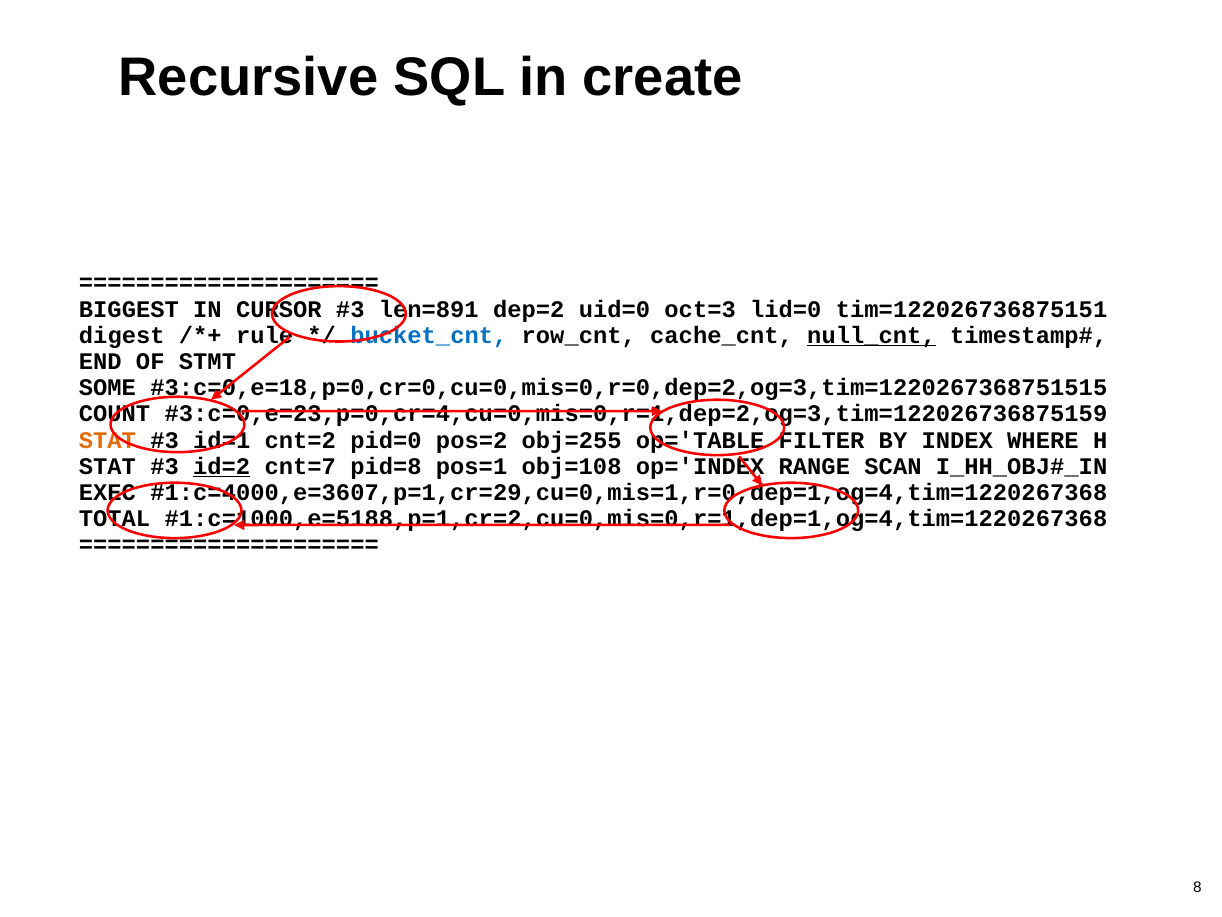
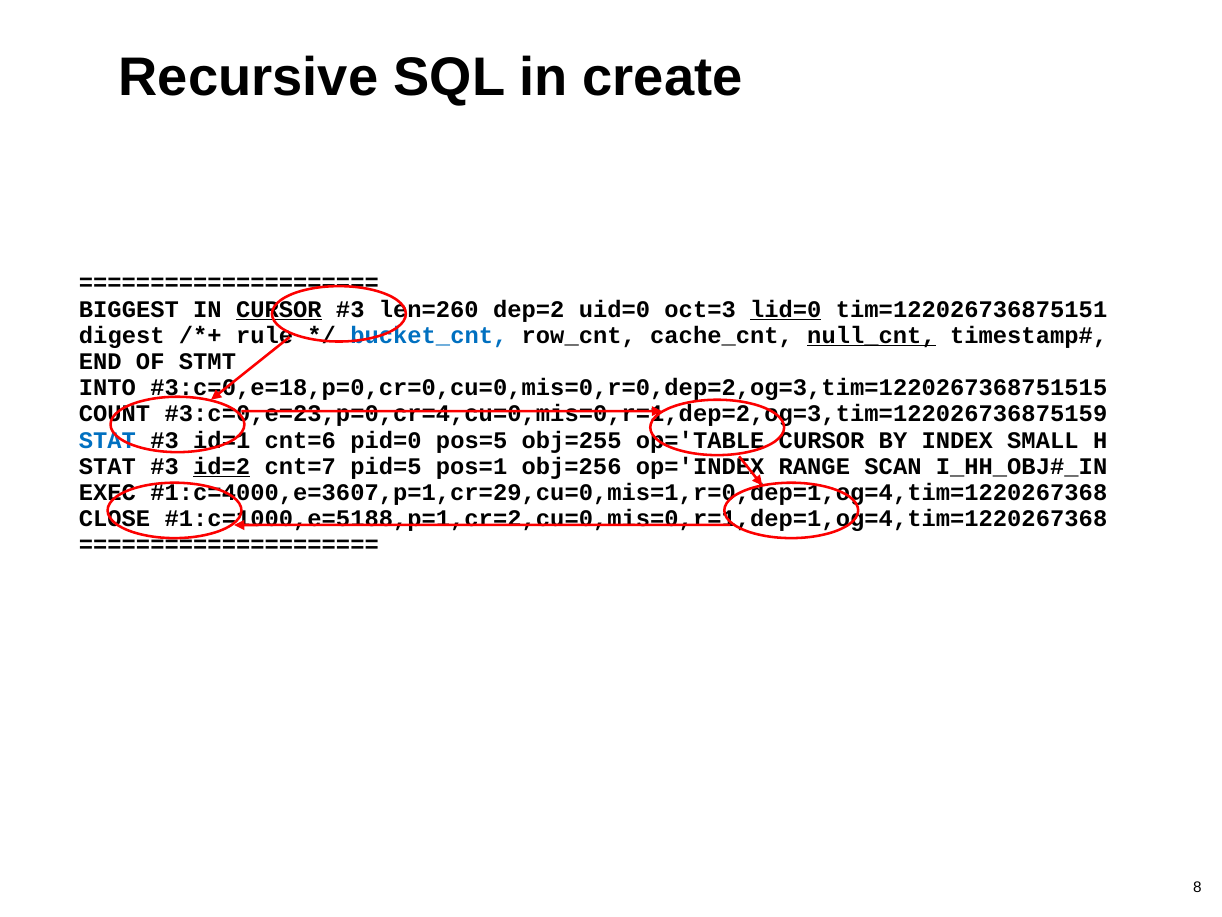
CURSOR underline: none -> present (279, 309)
len=891: len=891 -> len=260 (429, 309)
lid=0 underline: none -> present (786, 309)
SOME: SOME -> INTO (107, 388)
STAT colour: orange -> blue (107, 440)
cnt=2: cnt=2 -> cnt=6 (300, 440)
pos=2: pos=2 -> pos=5 (472, 440)
op='TABLE FILTER: FILTER -> CURSOR (822, 440)
WHERE: WHERE -> SMALL (1043, 440)
pid=8: pid=8 -> pid=5 (386, 466)
obj=108: obj=108 -> obj=256 (572, 466)
TOTAL: TOTAL -> CLOSE (115, 519)
